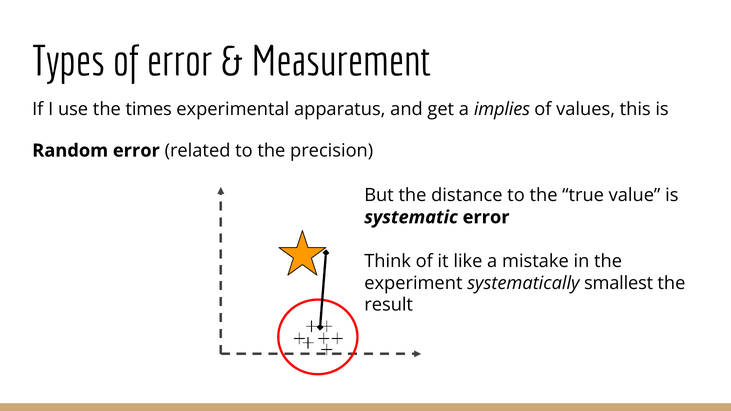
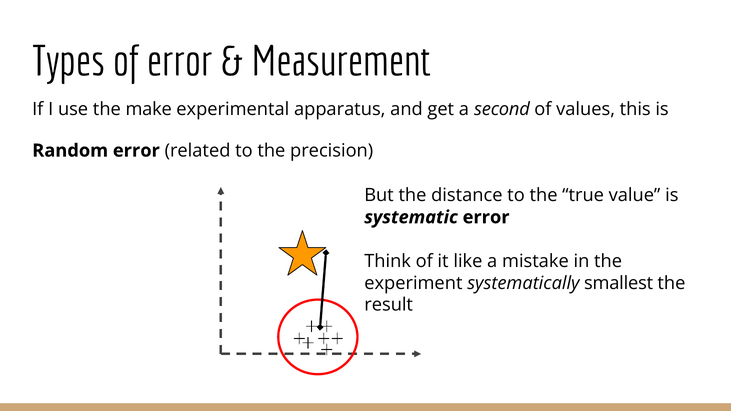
times: times -> make (149, 109)
implies: implies -> second (502, 109)
